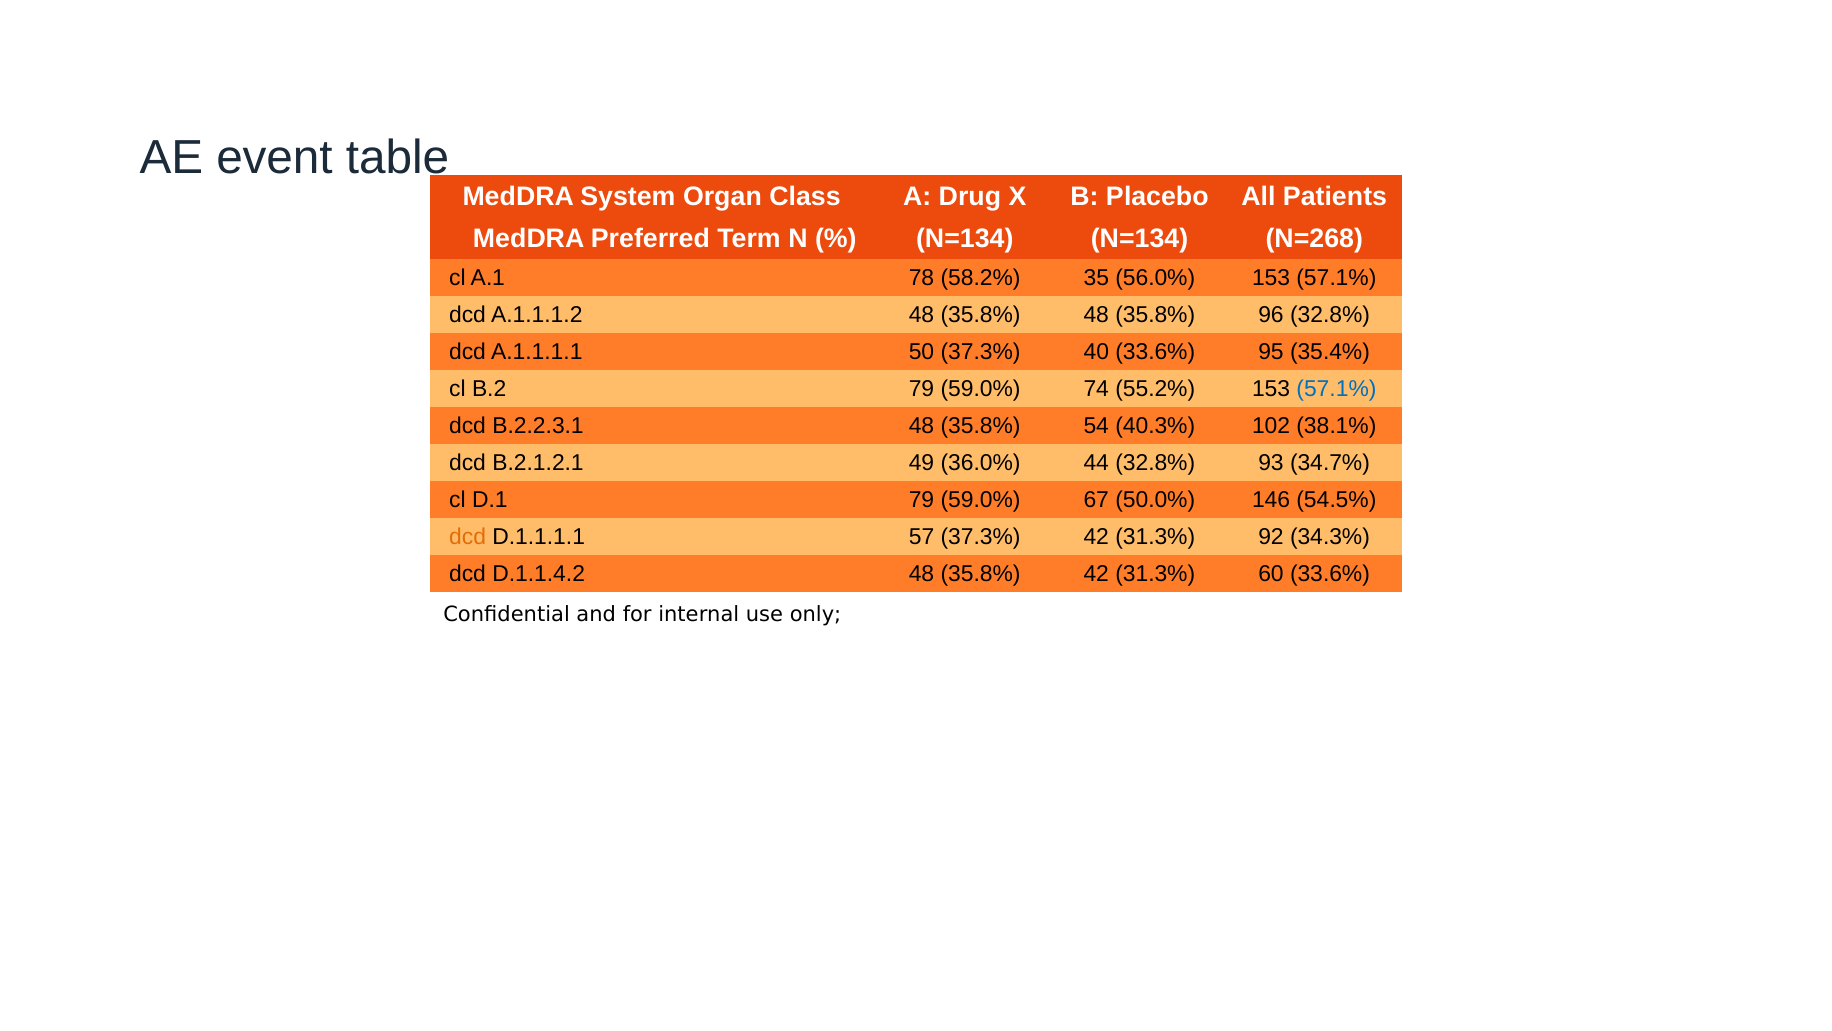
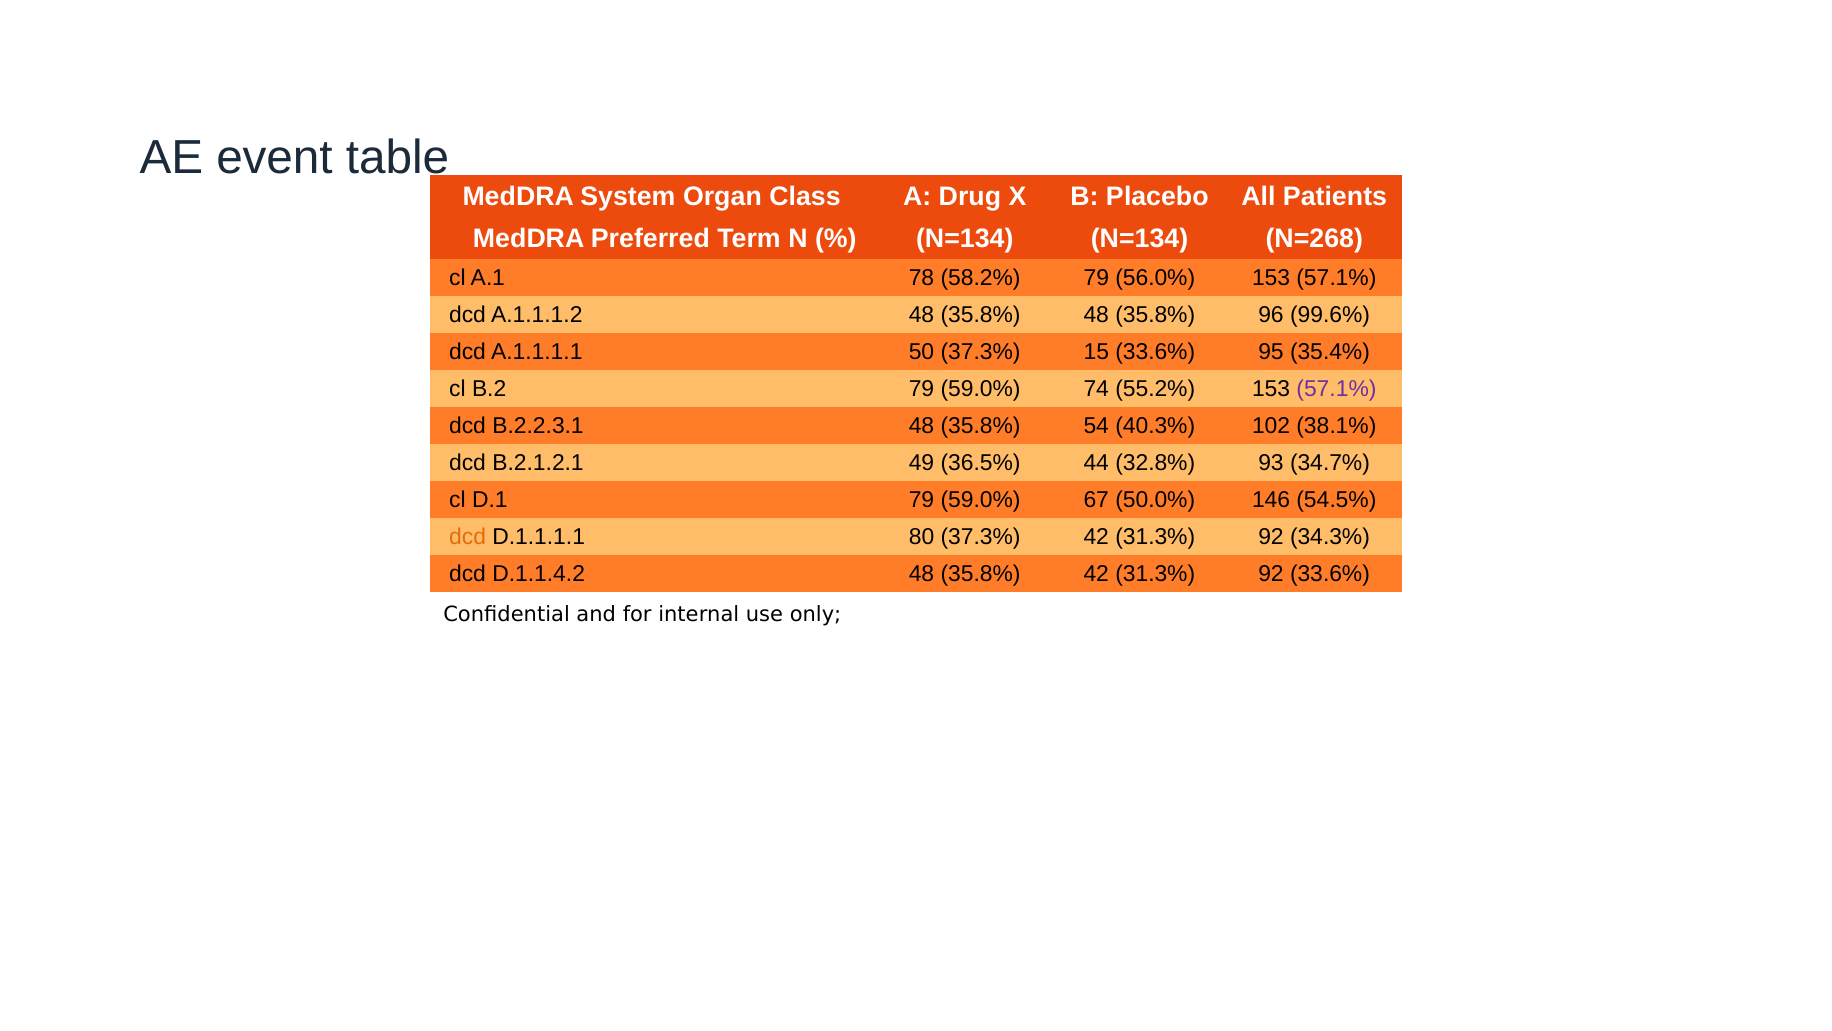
58.2% 35: 35 -> 79 (1096, 277)
96 32.8%: 32.8% -> 99.6% (1330, 315)
40: 40 -> 15 (1096, 352)
57.1% colour: blue -> purple (1336, 389)
36.0%: 36.0% -> 36.5% (981, 463)
57: 57 -> 80 (922, 537)
35.8% 42 31.3% 60: 60 -> 92 (1271, 574)
